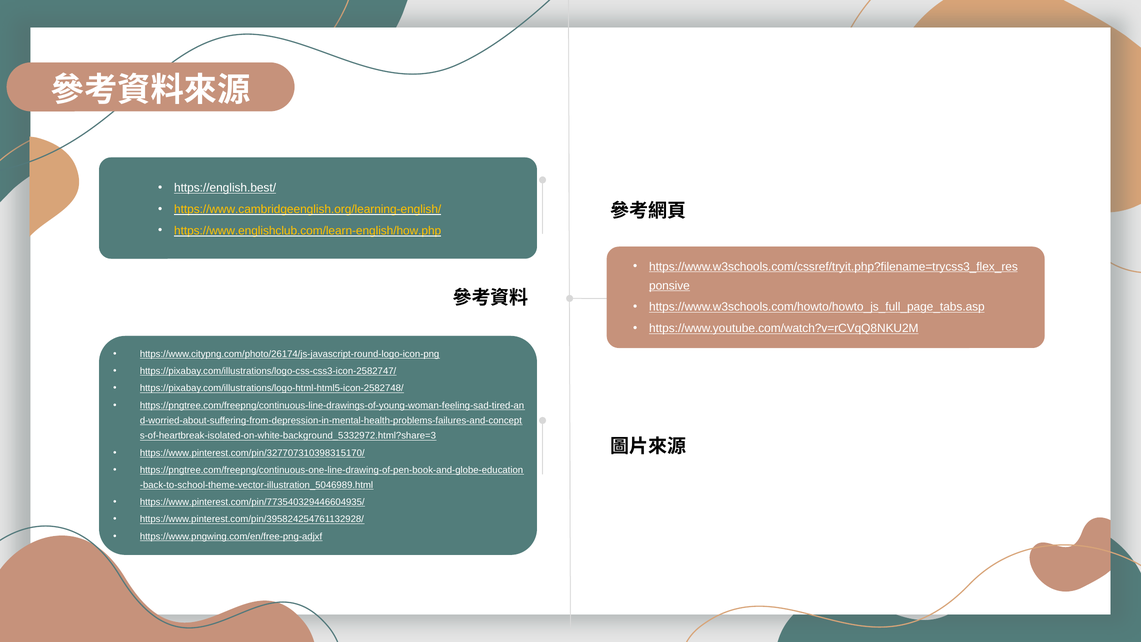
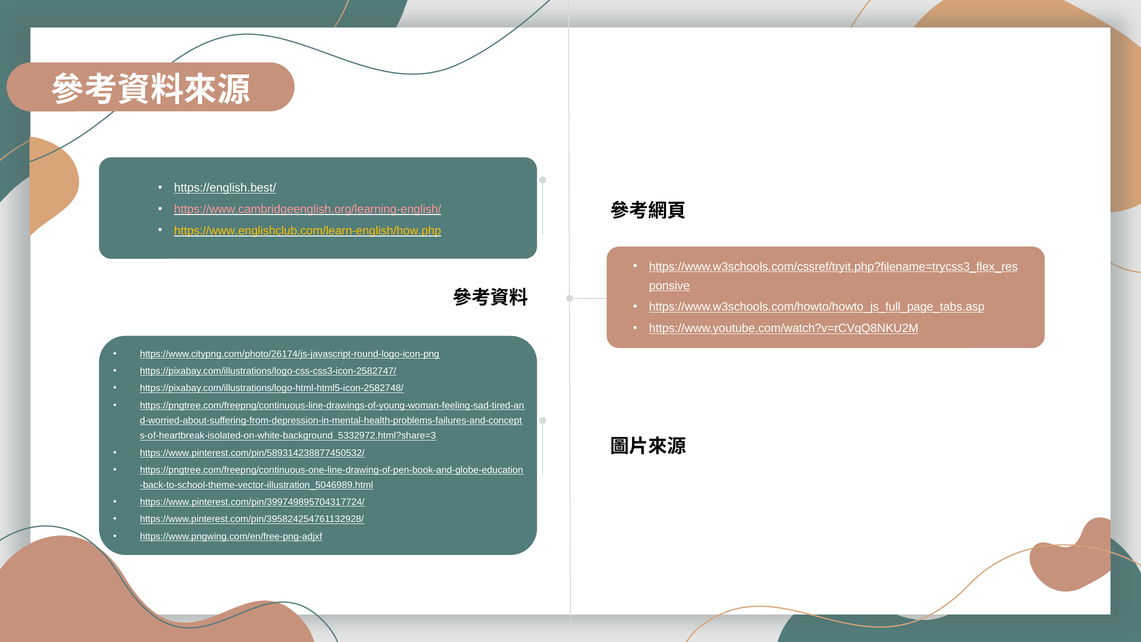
https://www.cambridgeenglish.org/learning-english/ colour: yellow -> pink (308, 209)
https://www.pinterest.com/pin/327707310398315170/: https://www.pinterest.com/pin/327707310398315170/ -> https://www.pinterest.com/pin/589314238877450532/ (252, 453)
https://www.pinterest.com/pin/773540329446604935/: https://www.pinterest.com/pin/773540329446604935/ -> https://www.pinterest.com/pin/399749895704317724/ (252, 502)
